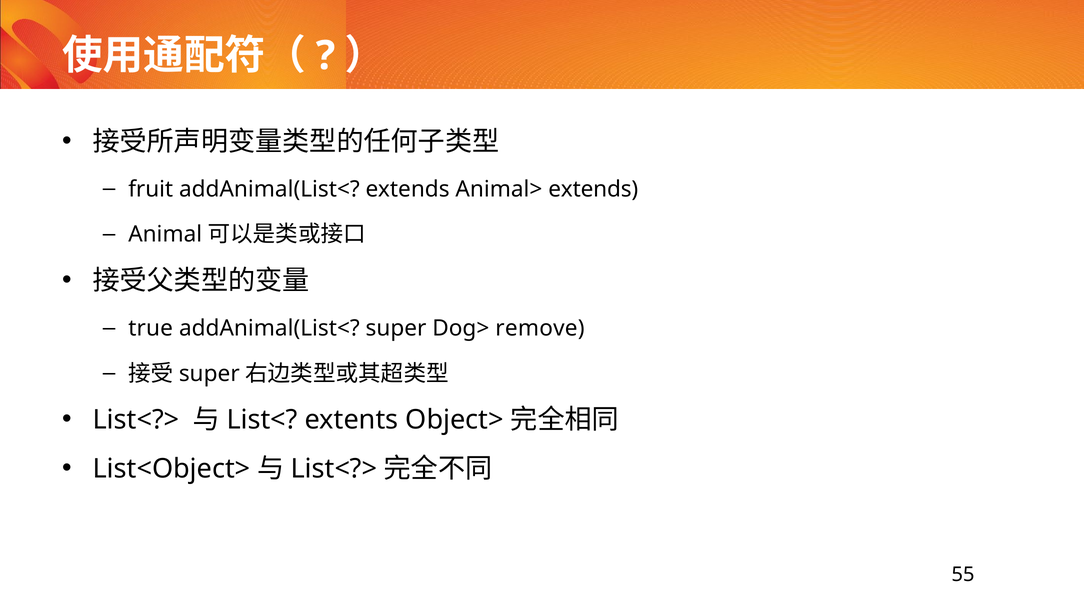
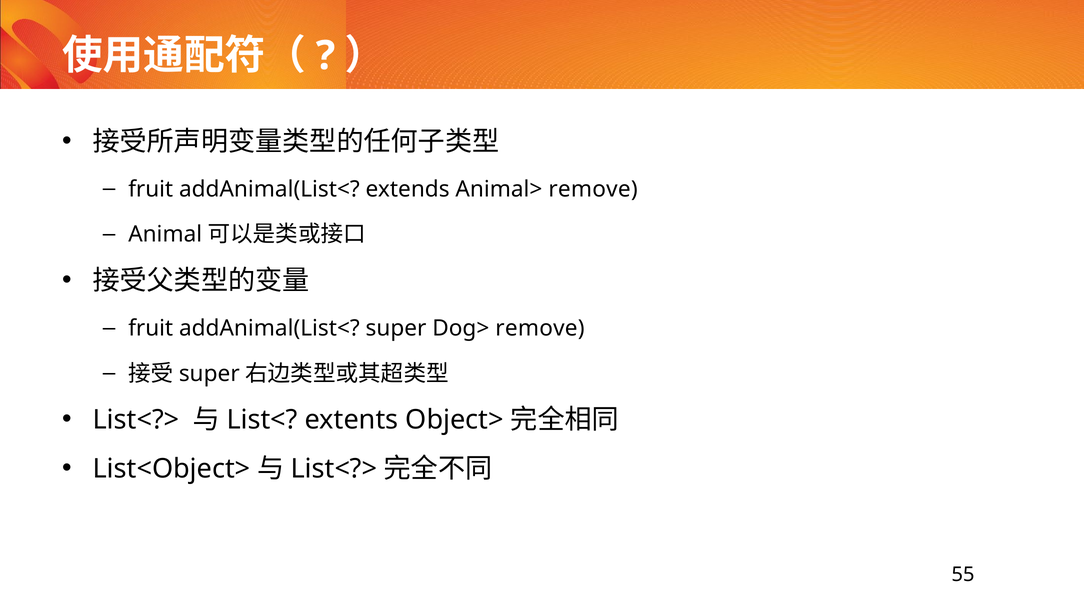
Animal> extends: extends -> remove (593, 189)
true: true -> fruit (151, 328)
